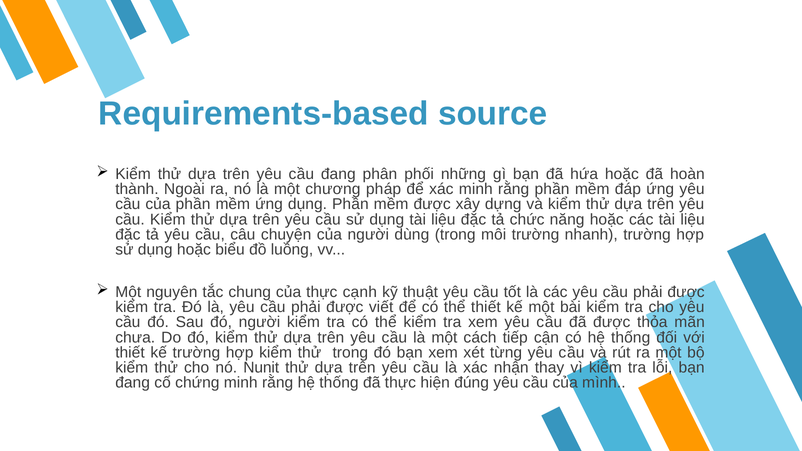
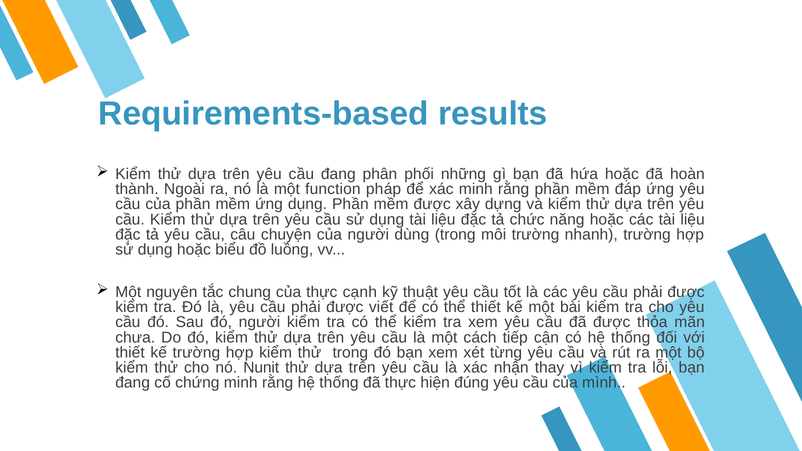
source: source -> results (493, 114)
chương: chương -> function (333, 189)
